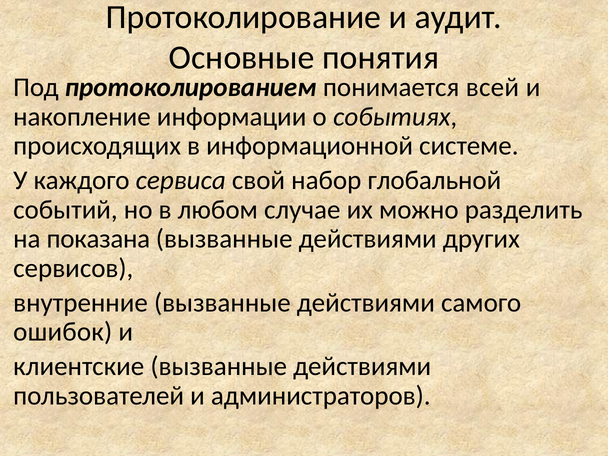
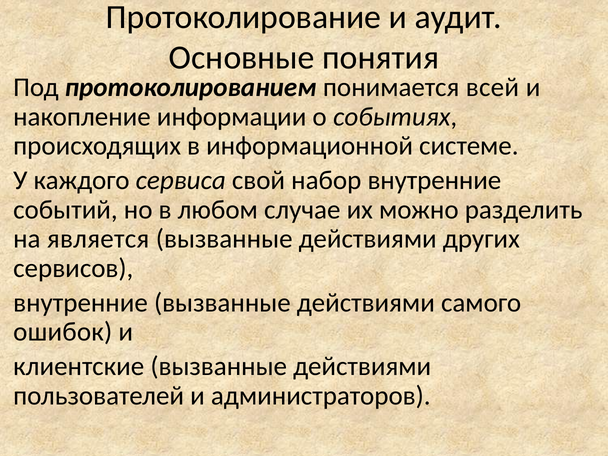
набор глобальной: глобальной -> внутренние (434, 180)
показана: показана -> является (98, 239)
